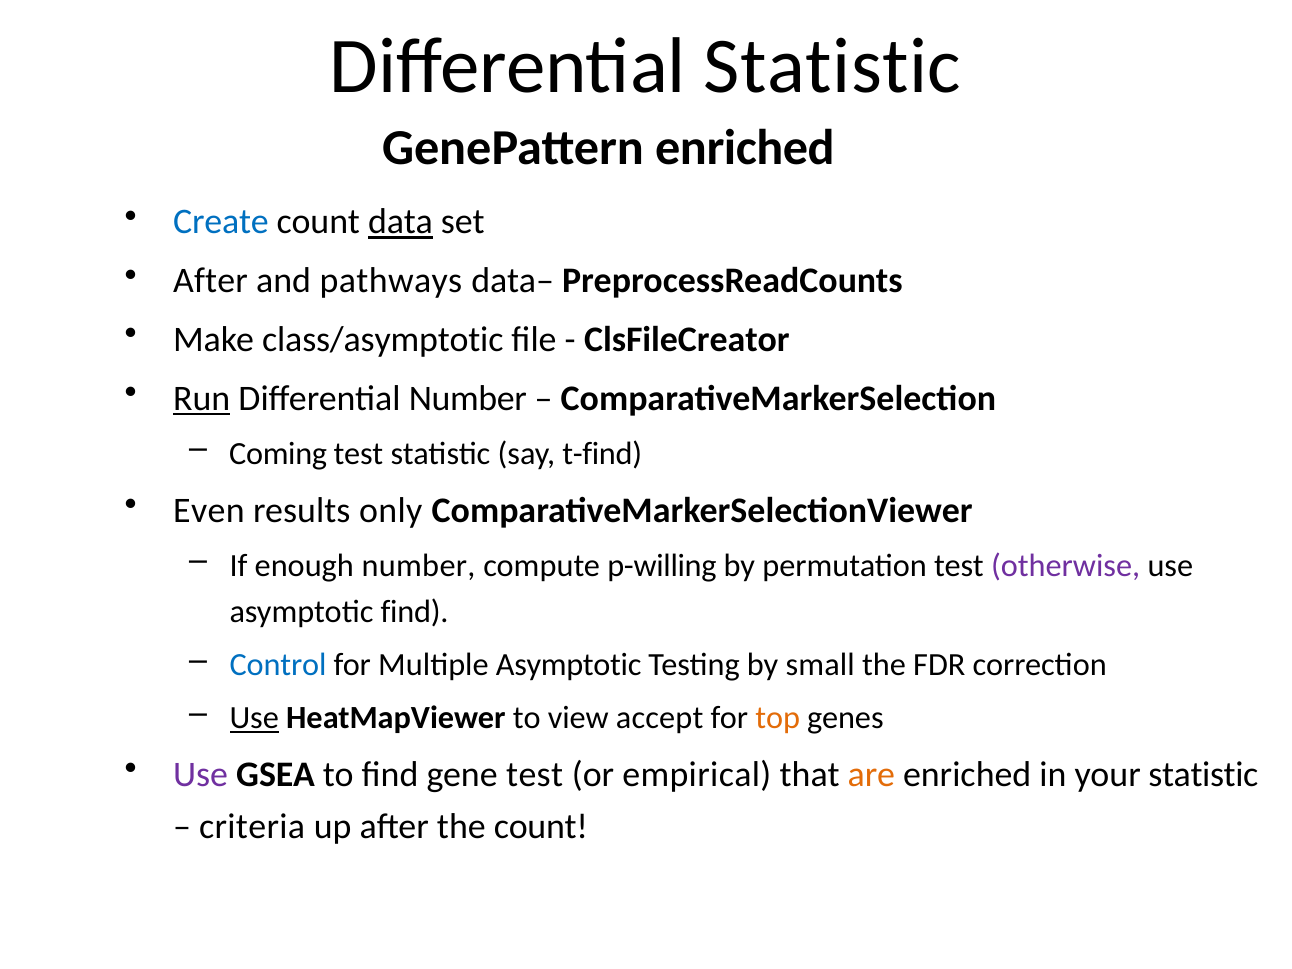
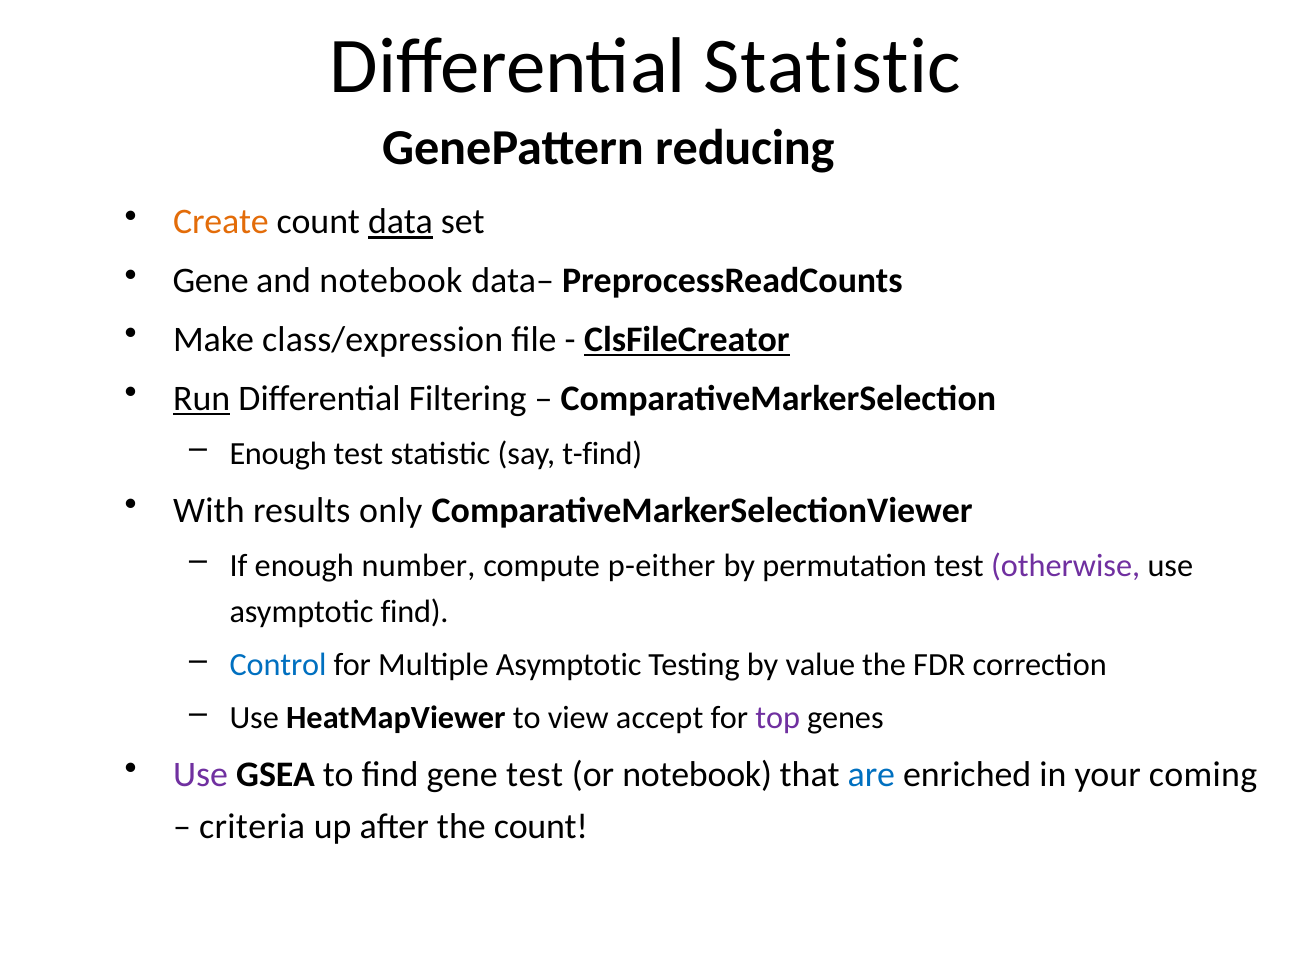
GenePattern enriched: enriched -> reducing (745, 148)
Create colour: blue -> orange (221, 222)
After: After -> Gene (211, 281)
and pathways: pathways -> notebook (391, 281)
class/asymptotic: class/asymptotic -> class/expression (383, 340)
ClsFileCreator underline: none -> present (687, 340)
Differential Number: Number -> Filtering (468, 399)
Coming: Coming -> Enough (278, 454)
Even: Even -> With (209, 510)
p-willing: p-willing -> p-either (662, 565)
small: small -> value (820, 665)
Use underline: present -> none (254, 718)
top colour: orange -> purple (778, 718)
or empirical: empirical -> notebook (697, 775)
are colour: orange -> blue (871, 775)
your statistic: statistic -> coming (1203, 775)
